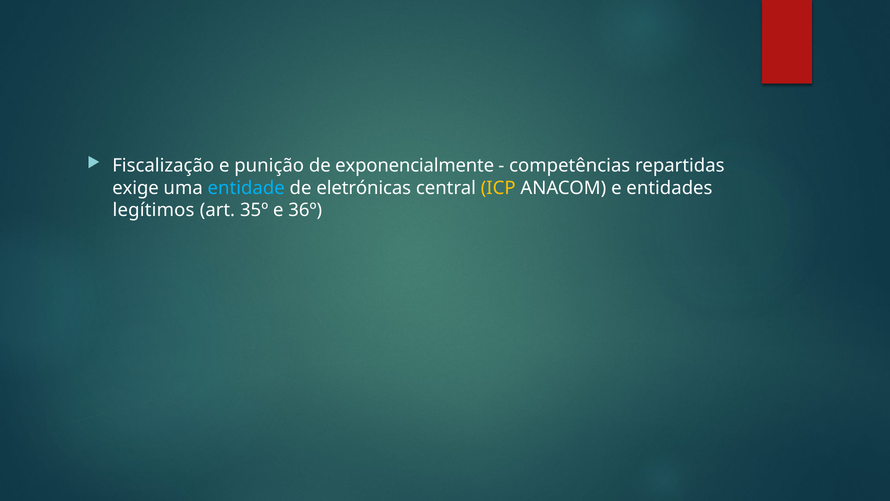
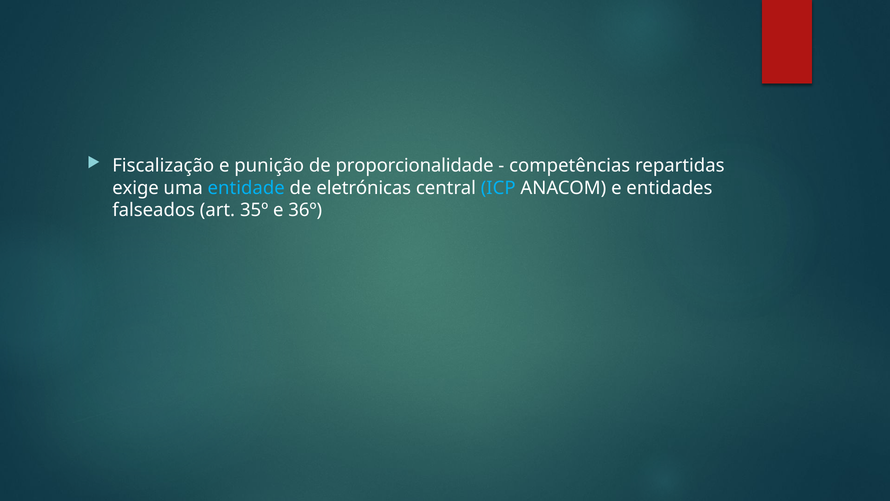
exponencialmente: exponencialmente -> proporcionalidade (415, 166)
ICP colour: yellow -> light blue (498, 188)
legítimos: legítimos -> falseados (154, 210)
